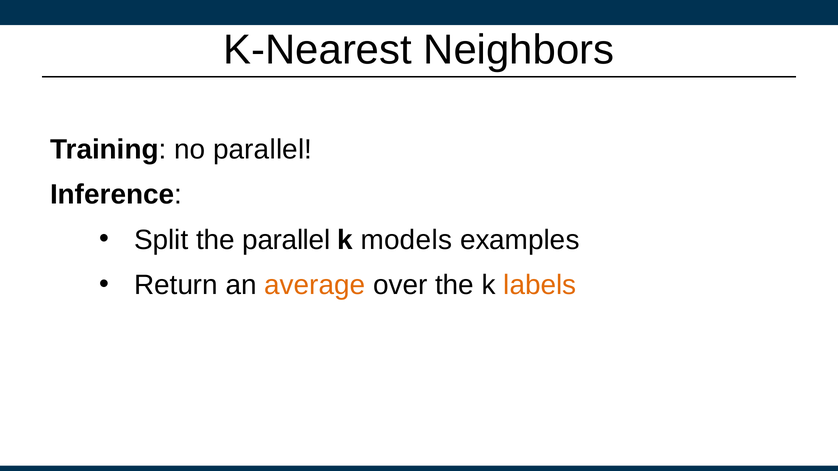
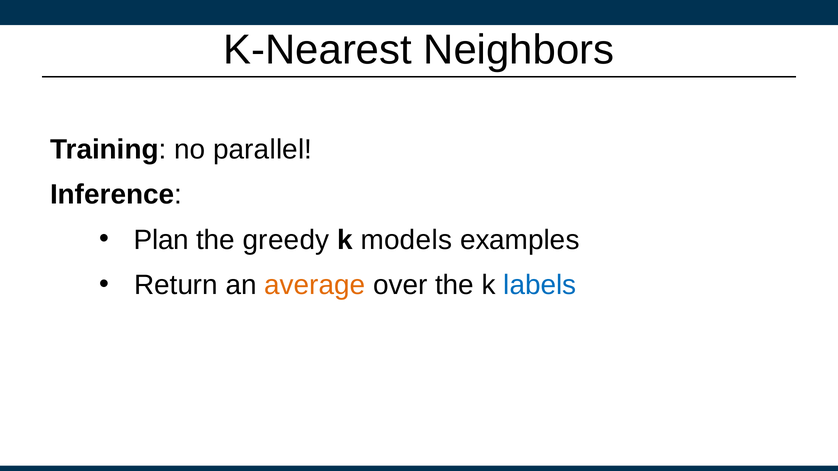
Split: Split -> Plan (161, 240)
the parallel: parallel -> greedy (286, 240)
labels colour: orange -> blue (540, 285)
